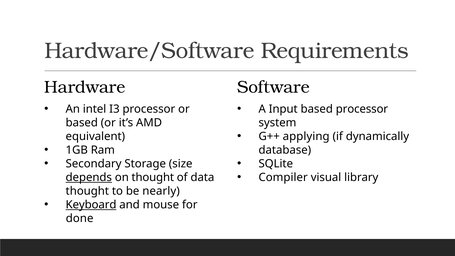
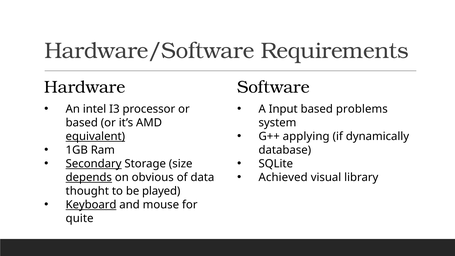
based processor: processor -> problems (362, 109)
equivalent underline: none -> present (95, 136)
Secondary underline: none -> present (94, 164)
Compiler: Compiler -> Achieved (283, 177)
on thought: thought -> obvious (153, 177)
nearly: nearly -> played (161, 191)
done: done -> quite (80, 218)
